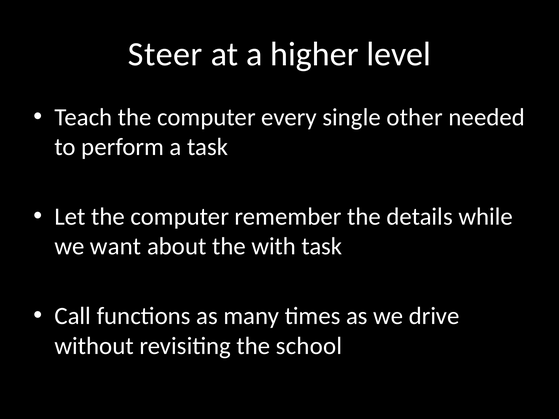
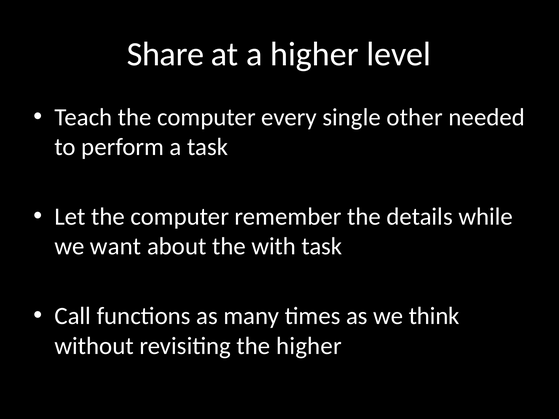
Steer: Steer -> Share (165, 54)
drive: drive -> think (434, 316)
the school: school -> higher (309, 346)
